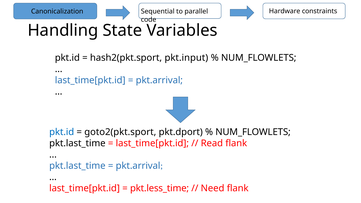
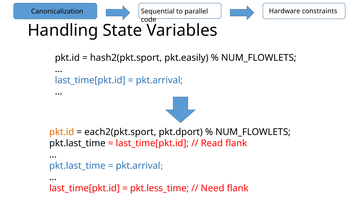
pkt.input: pkt.input -> pkt.easily (186, 58)
pkt.id colour: blue -> orange (62, 132)
goto2(pkt.sport: goto2(pkt.sport -> each2(pkt.sport (120, 132)
